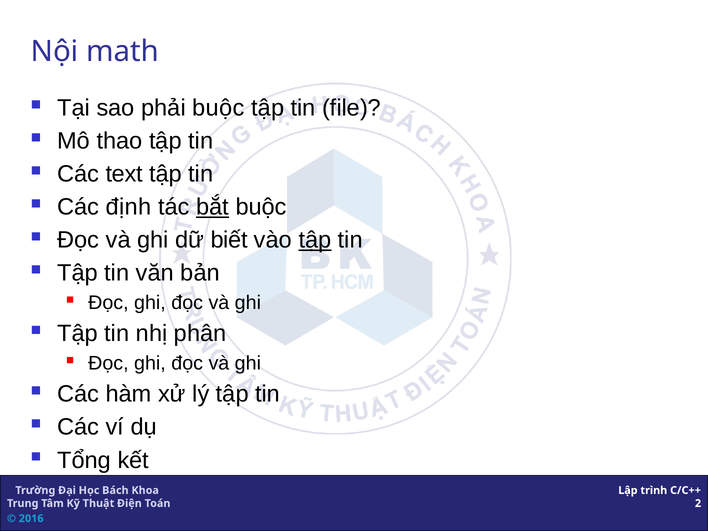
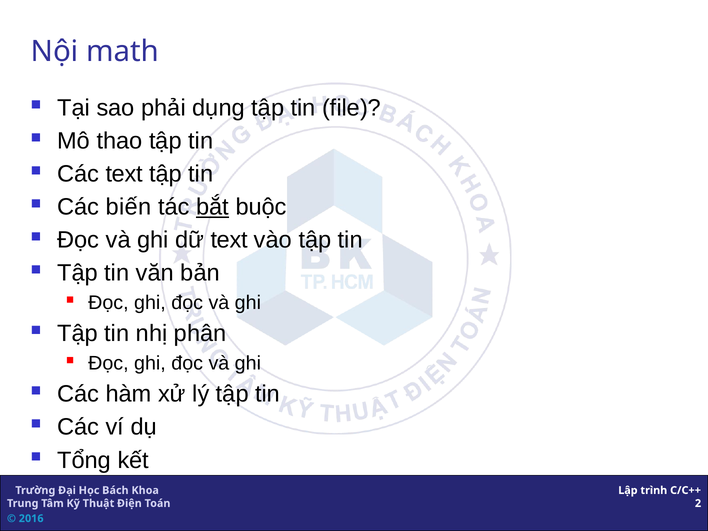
phải buộc: buộc -> dụng (219, 108)
định: định -> biến (129, 207)
dữ biết: biết -> text (229, 240)
tập underline: present -> none (315, 240)
